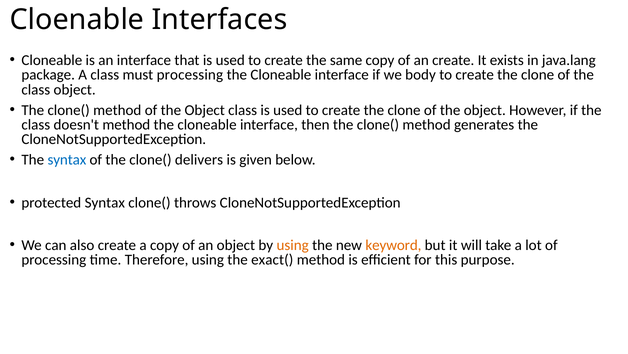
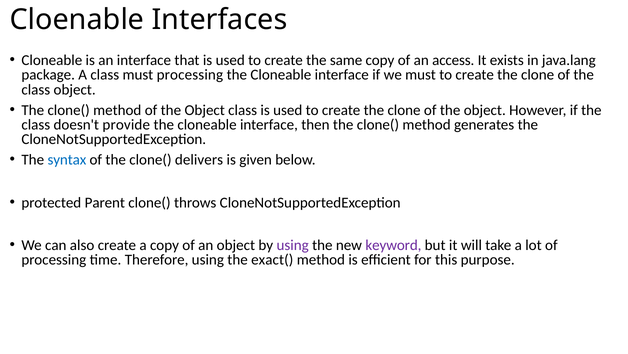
an create: create -> access (453, 60)
we body: body -> must (421, 75)
doesn't method: method -> provide (126, 124)
protected Syntax: Syntax -> Parent (105, 202)
using colour: orange -> purple (293, 245)
keyword colour: orange -> purple (393, 245)
